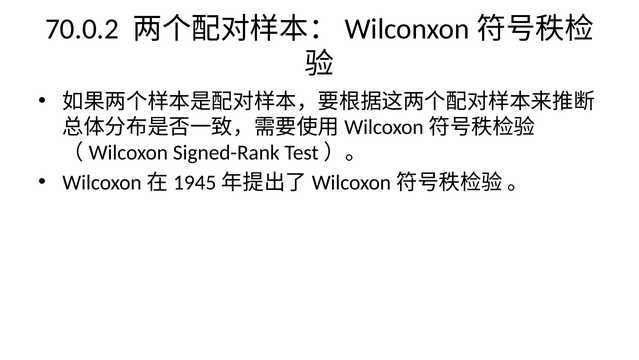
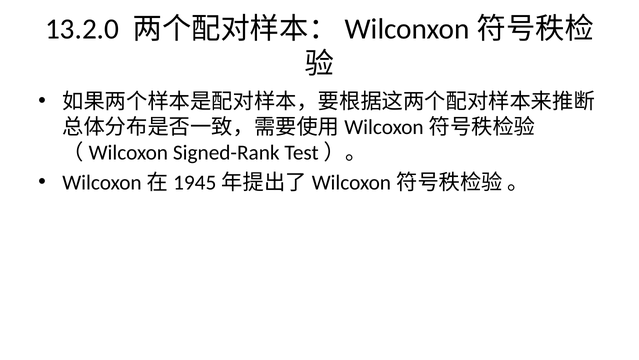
70.0.2: 70.0.2 -> 13.2.0 (82, 29)
